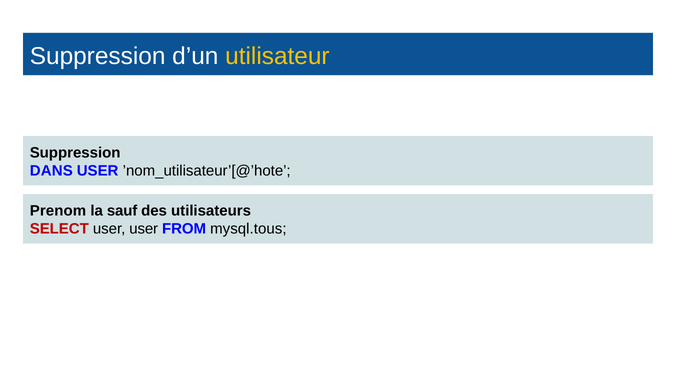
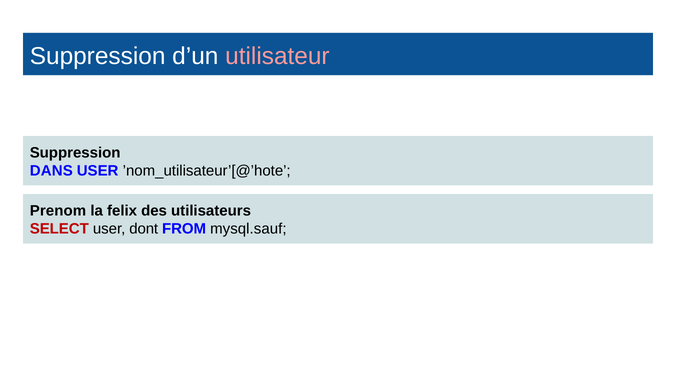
utilisateur colour: yellow -> pink (277, 56)
sauf: sauf -> felix (122, 211)
user user: user -> dont (144, 229)
mysql.tous: mysql.tous -> mysql.sauf (248, 229)
